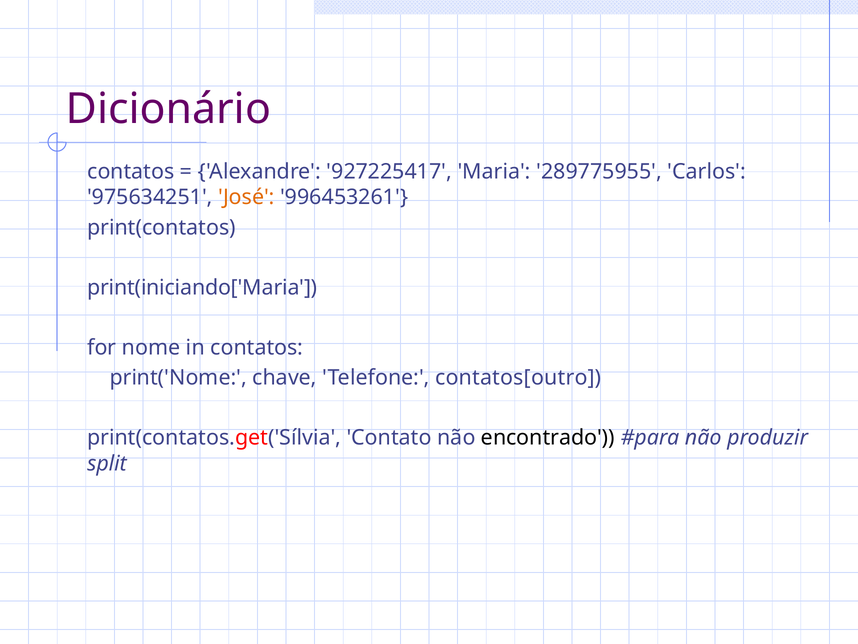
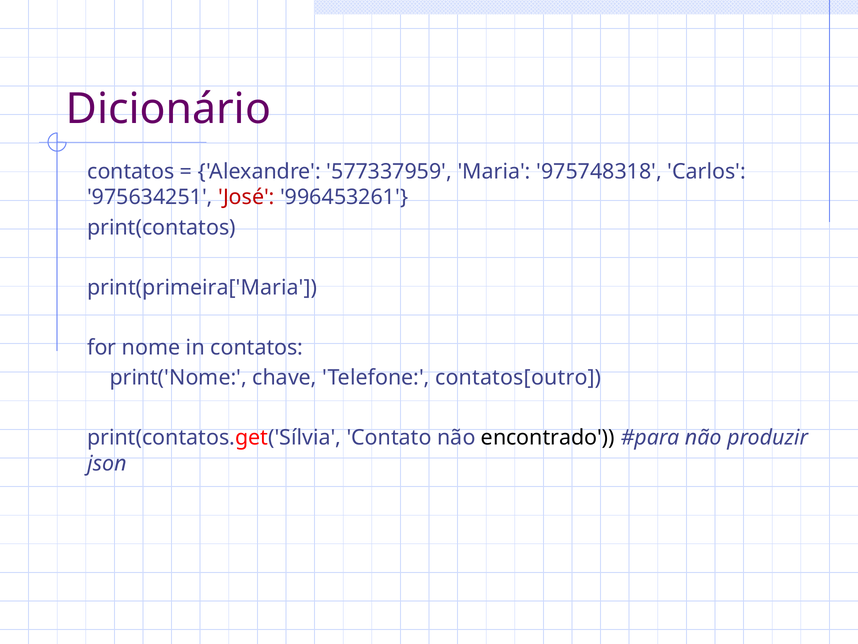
927225417: 927225417 -> 577337959 (389, 171)
289775955: 289775955 -> 975748318 (599, 171)
José colour: orange -> red (246, 197)
print(iniciando['Maria: print(iniciando['Maria -> print(primeira['Maria (202, 287)
split: split -> json (107, 463)
